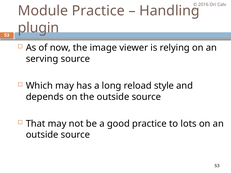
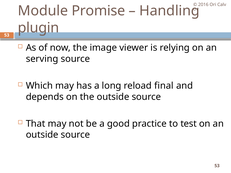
Module Practice: Practice -> Promise (98, 11)
style: style -> final (164, 86)
lots: lots -> test (189, 124)
